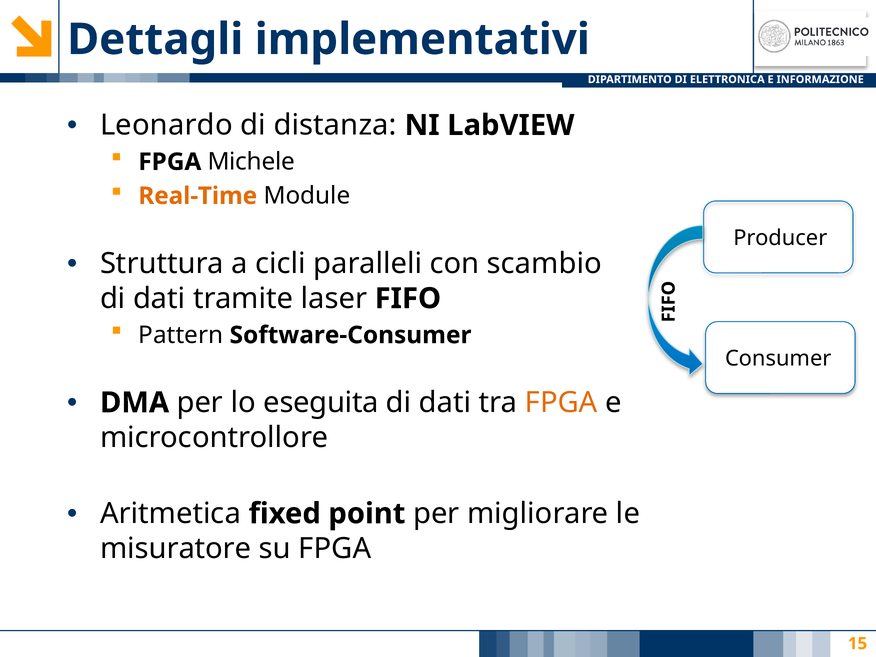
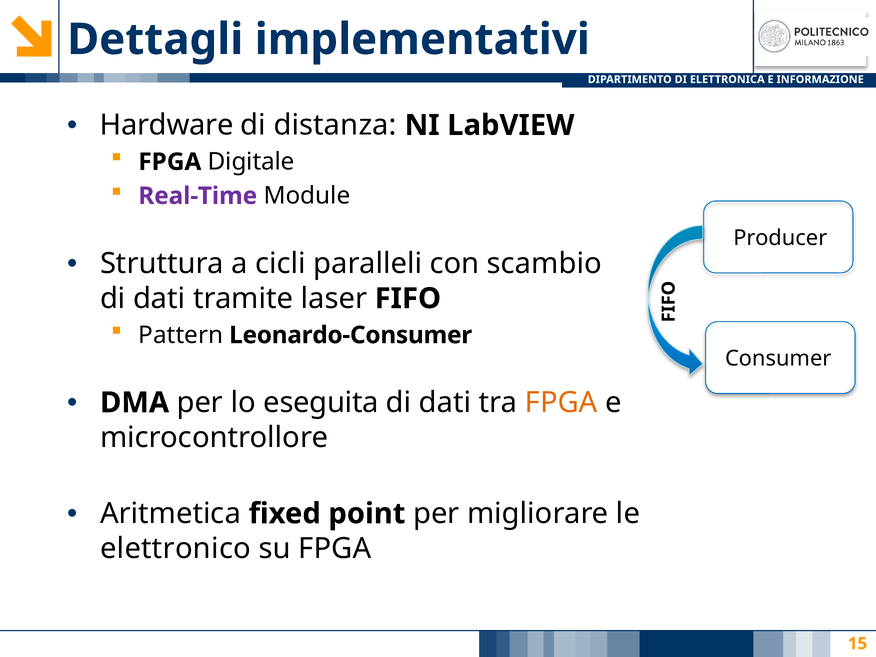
Leonardo: Leonardo -> Hardware (167, 125)
Michele: Michele -> Digitale (251, 162)
Real-Time colour: orange -> purple (198, 196)
Software-Consumer: Software-Consumer -> Leonardo-Consumer (351, 335)
misuratore: misuratore -> elettronico (175, 549)
